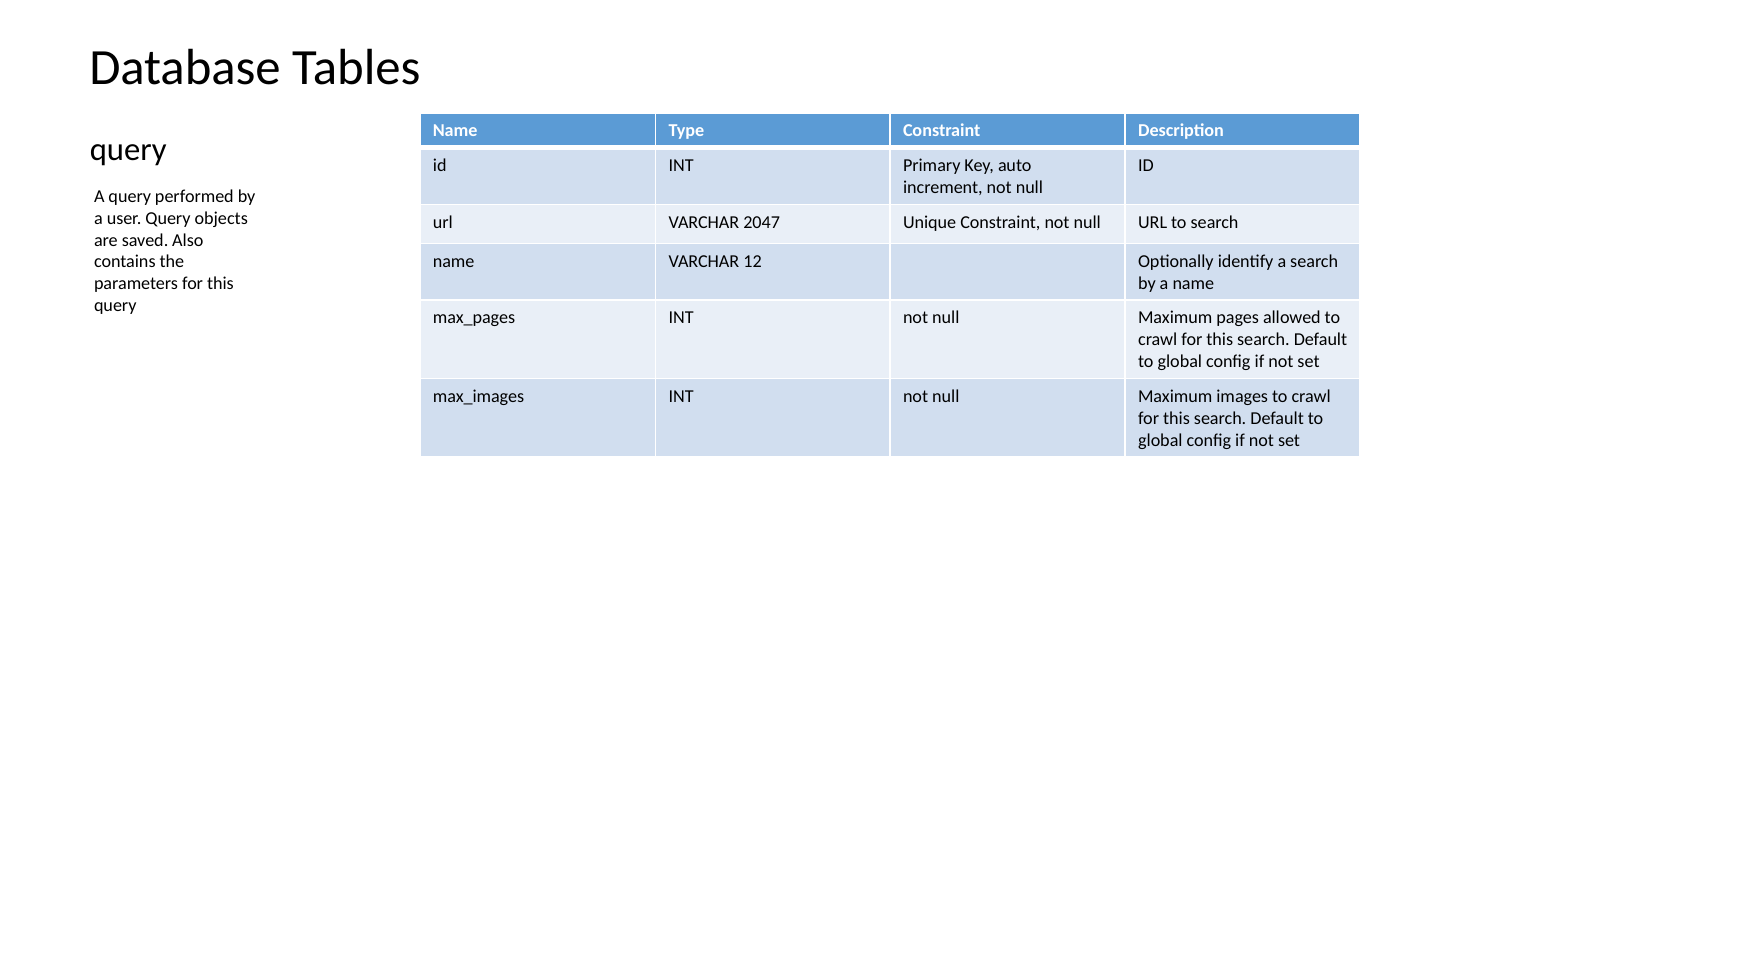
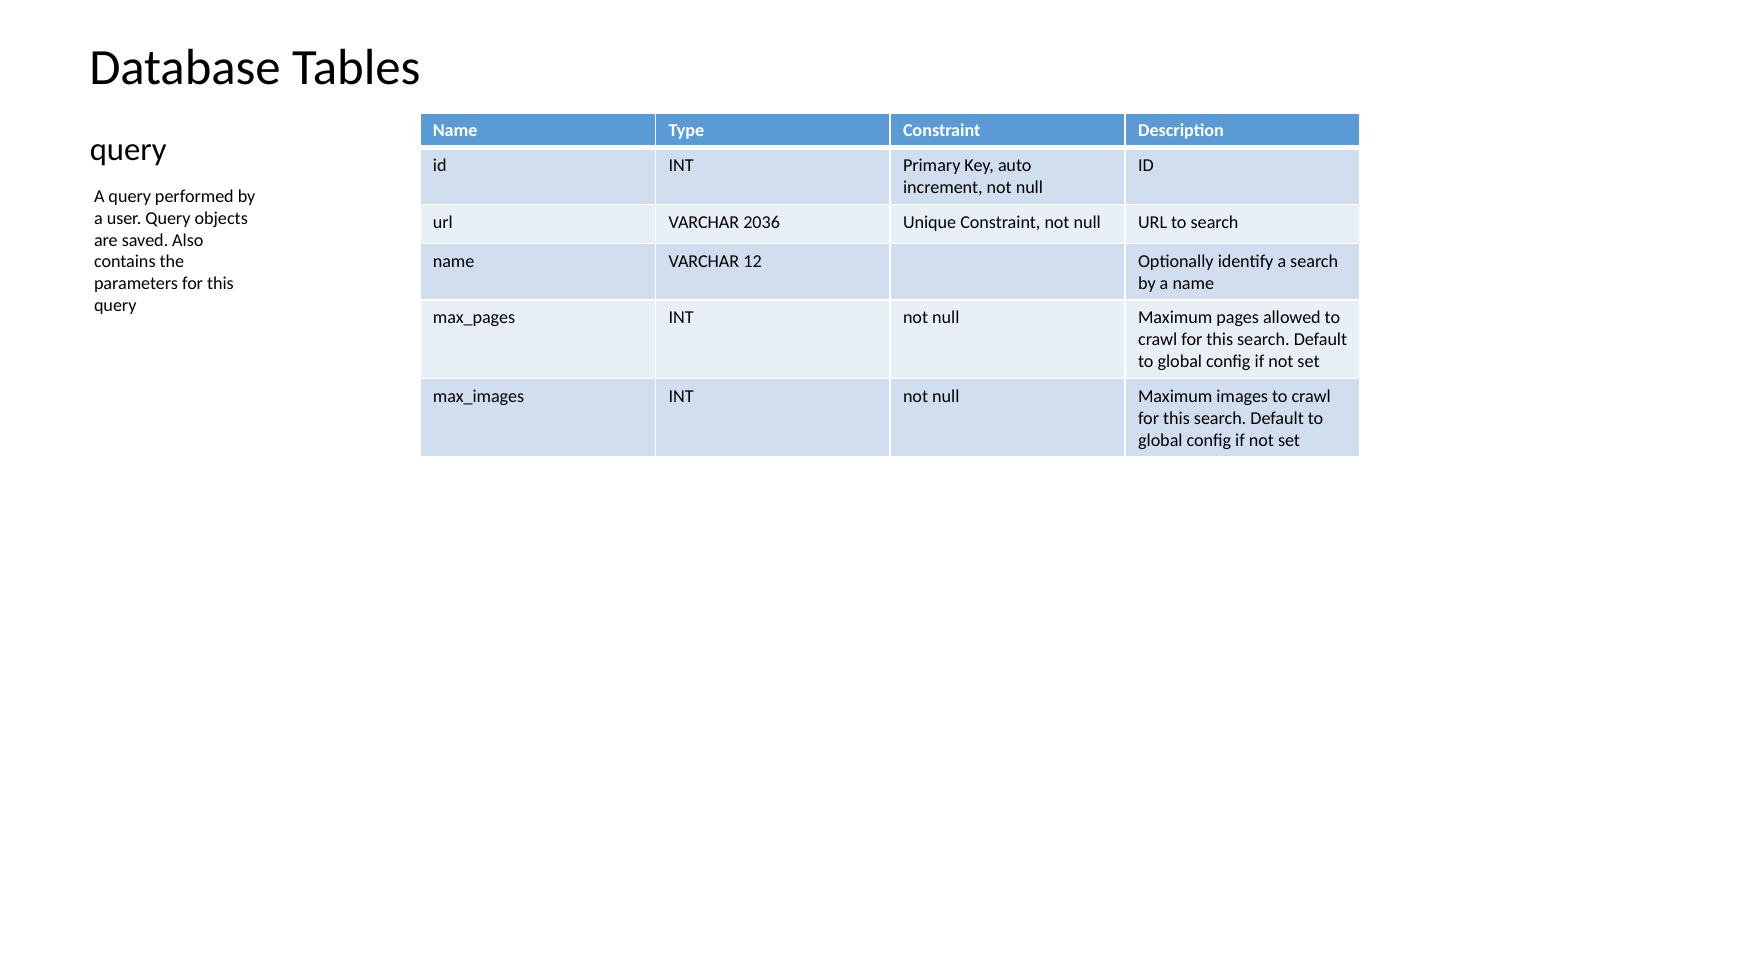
2047: 2047 -> 2036 (762, 222)
